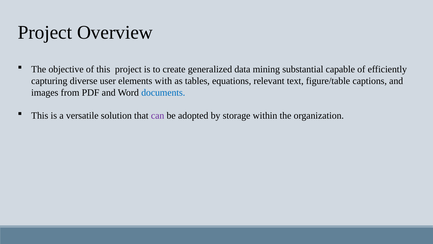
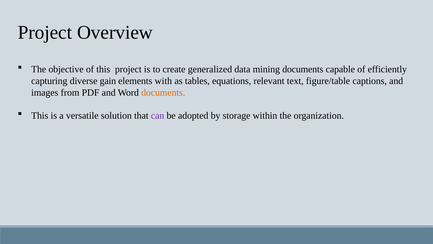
mining substantial: substantial -> documents (303, 69)
user: user -> gain (108, 81)
documents colour: blue -> orange (163, 92)
